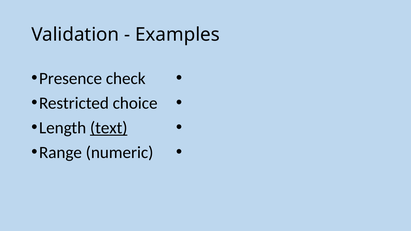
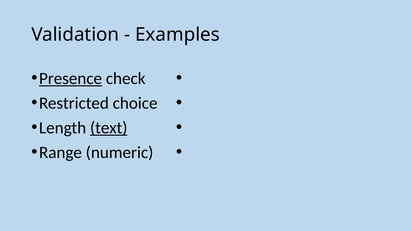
Presence underline: none -> present (71, 79)
